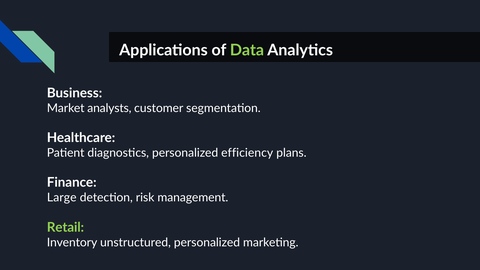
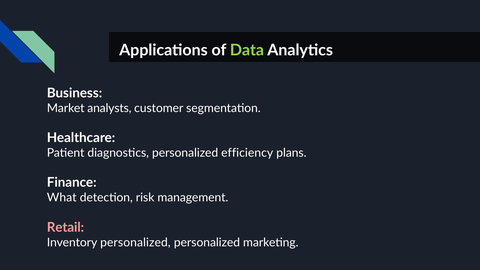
Large: Large -> What (62, 198)
Retail colour: light green -> pink (65, 227)
Inventory unstructured: unstructured -> personalized (135, 242)
